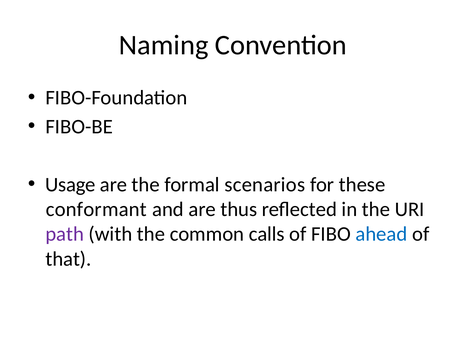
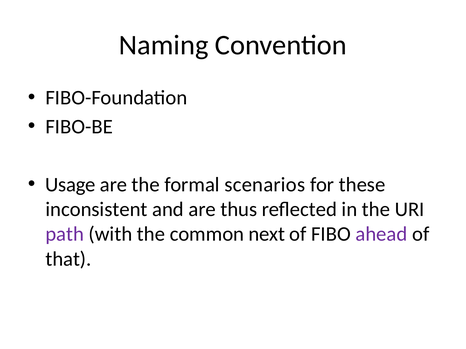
conformant: conformant -> inconsistent (96, 210)
calls: calls -> next (267, 234)
ahead colour: blue -> purple (381, 234)
